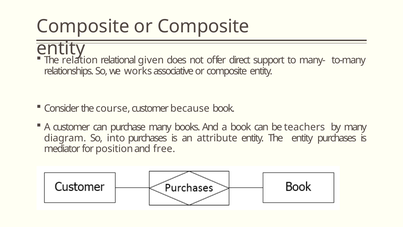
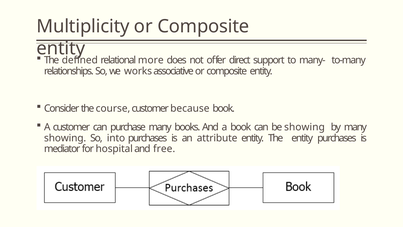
Composite: Composite -> Multiplicity (83, 26)
relation: relation -> defined (80, 60)
given: given -> more (151, 60)
be teachers: teachers -> showing (304, 127)
diagram: diagram -> showing (65, 138)
position: position -> hospital (114, 149)
